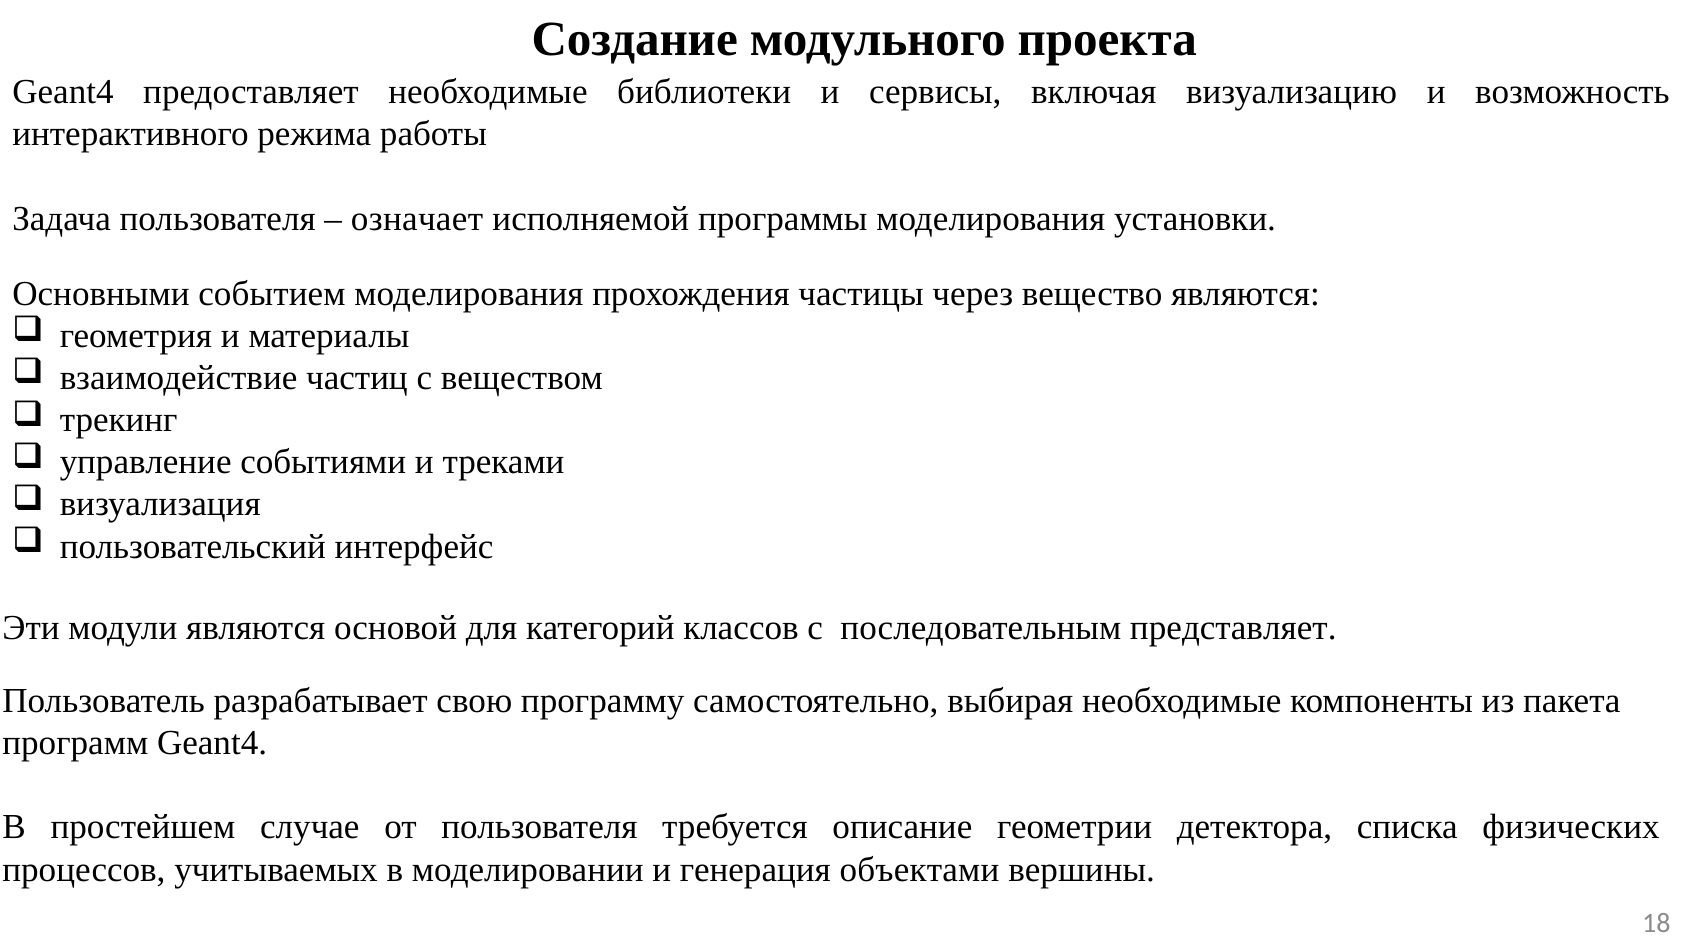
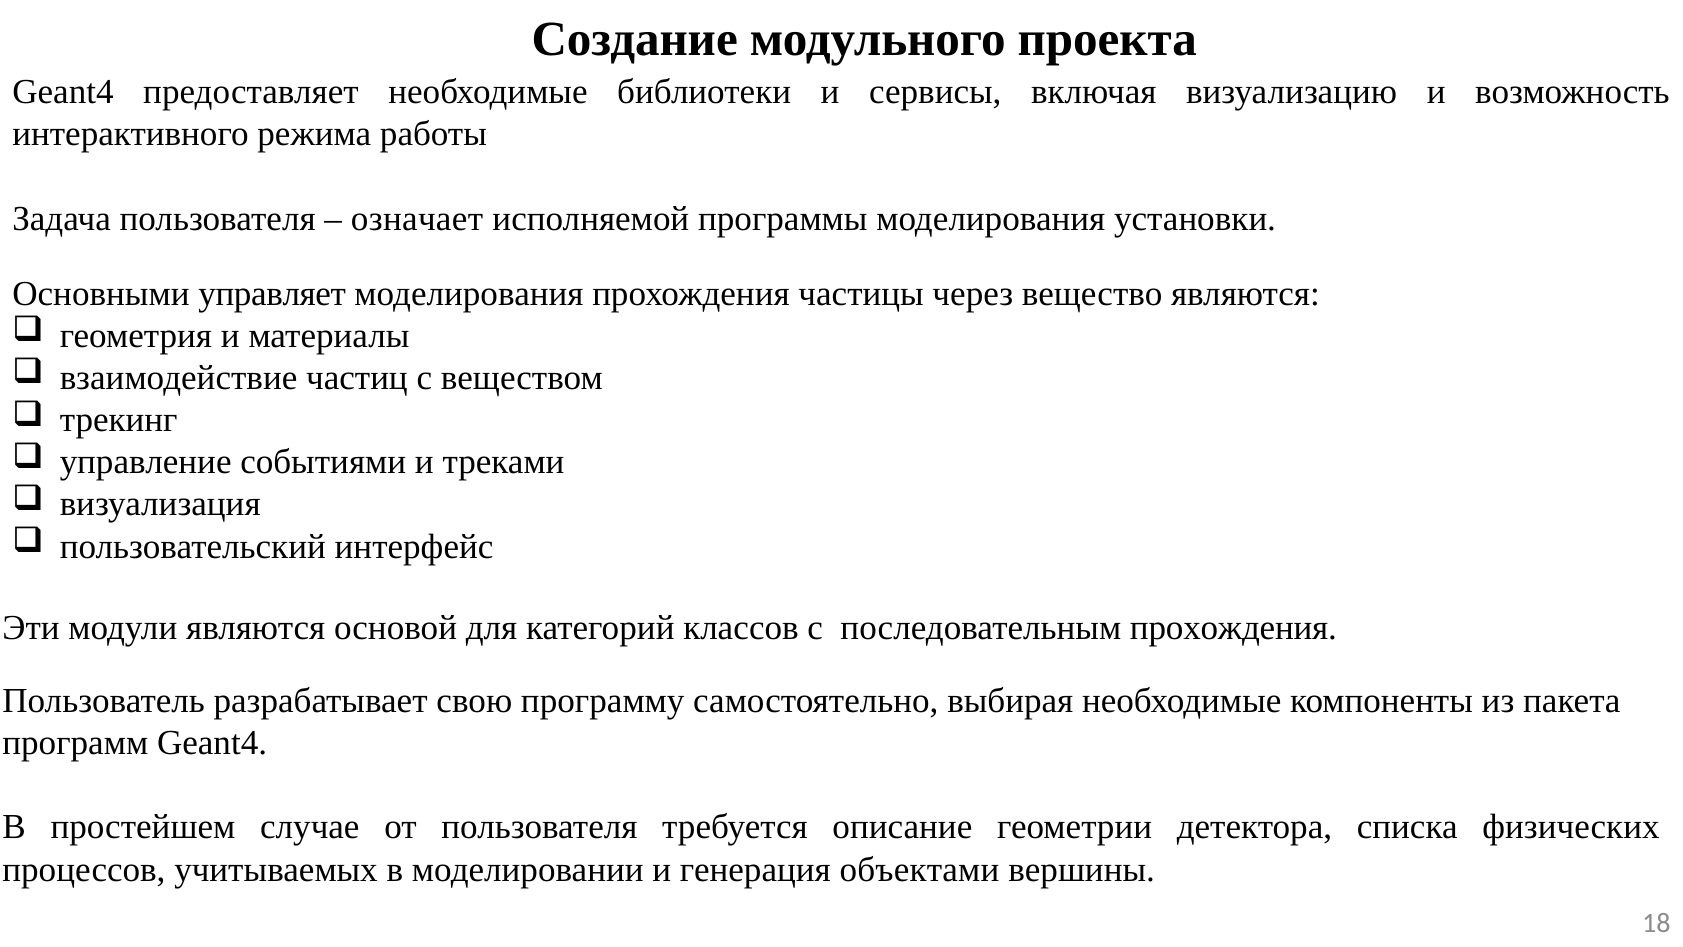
событием: событием -> управляет (272, 294)
последовательным представляет: представляет -> прохождения (1233, 628)
